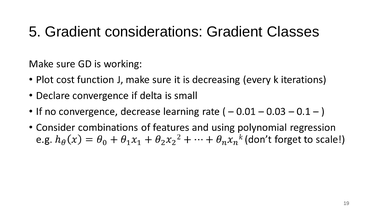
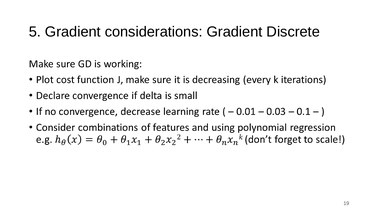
Classes: Classes -> Discrete (293, 32)
